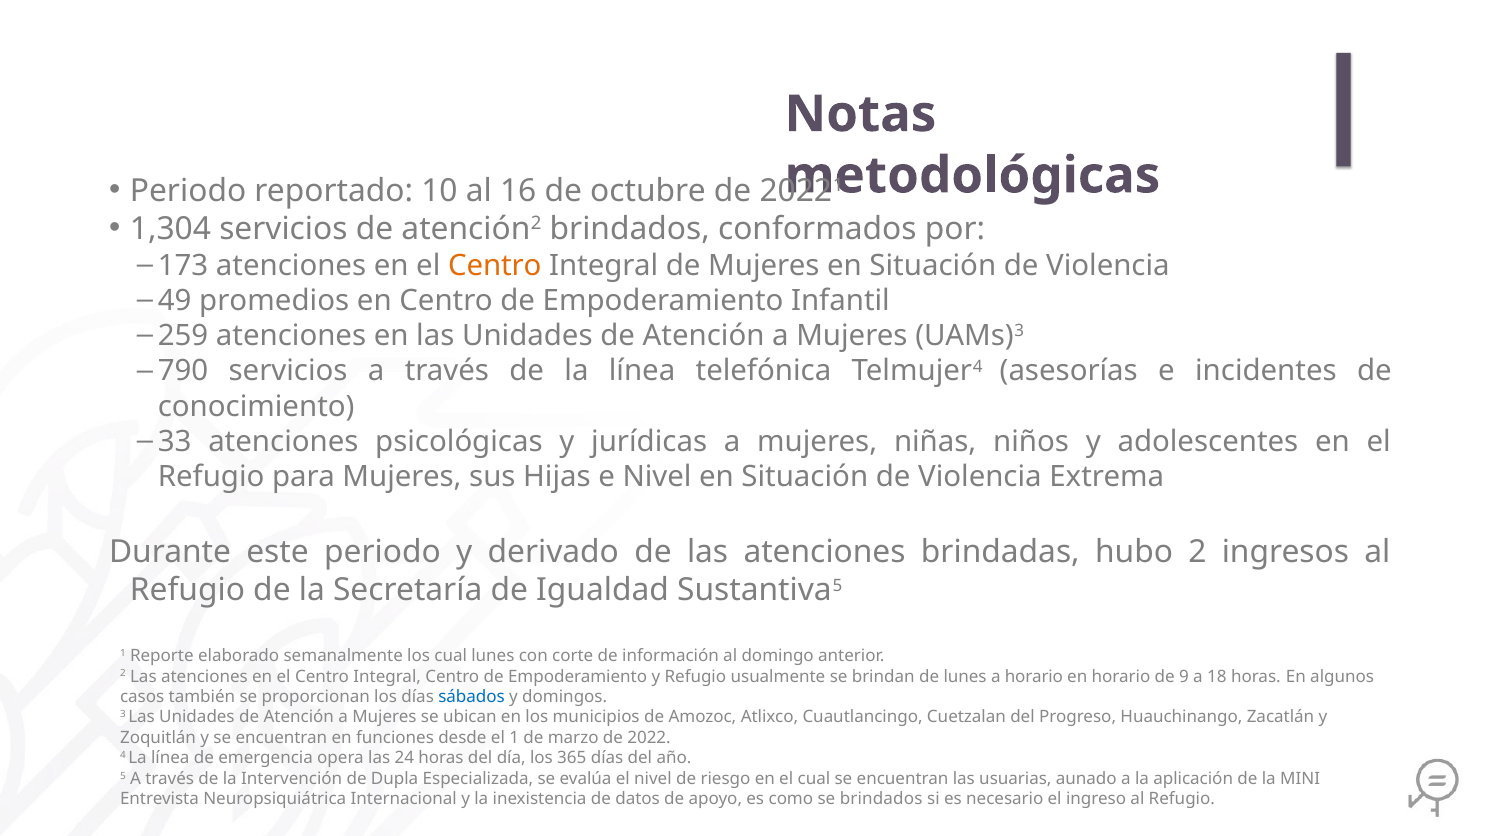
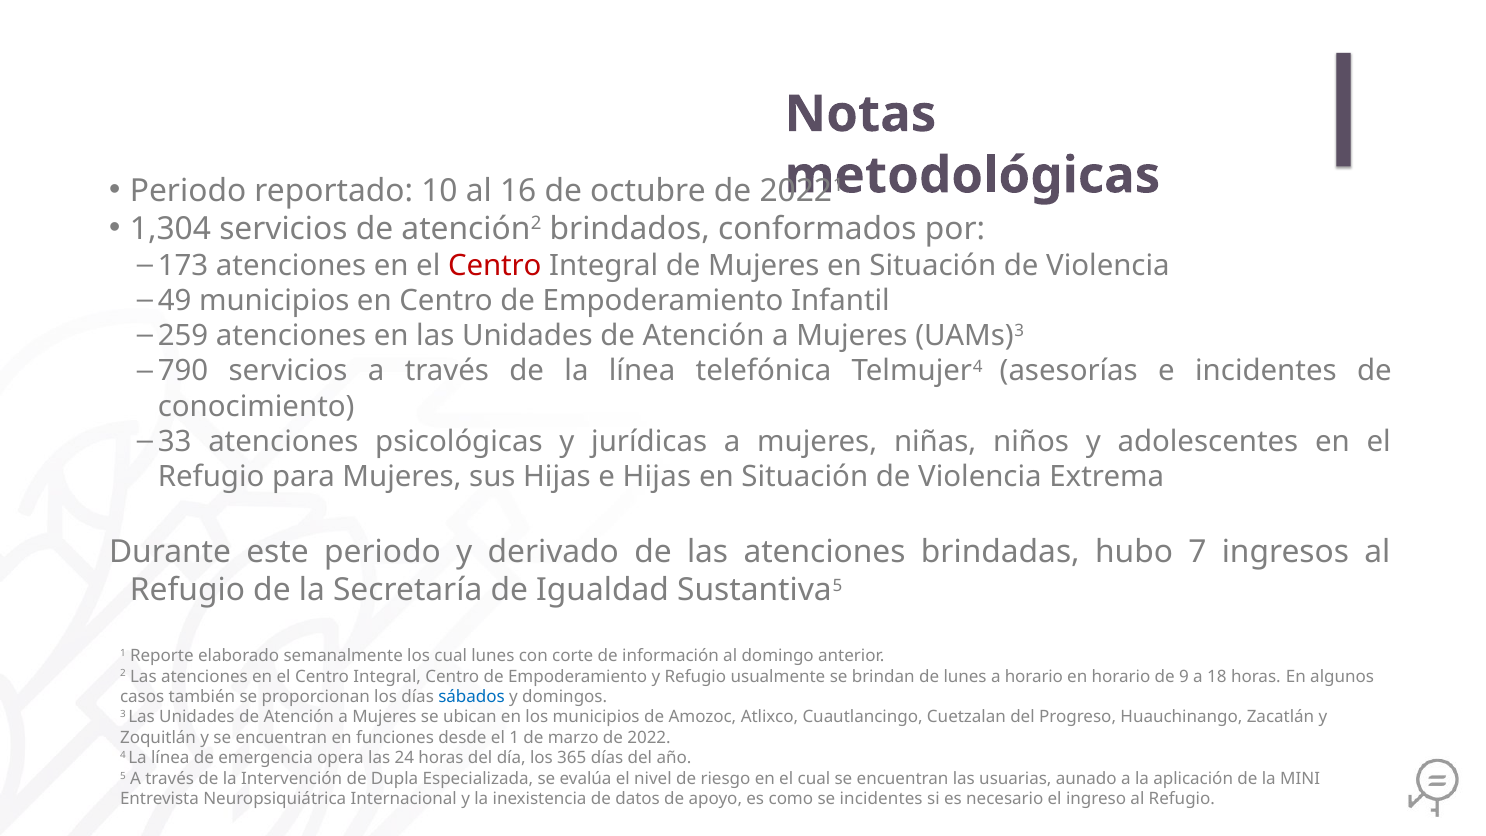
Centro colour: orange -> red (495, 265)
49 promedios: promedios -> municipios (274, 301)
e Nivel: Nivel -> Hijas (657, 477)
hubo 2: 2 -> 7 (1197, 552)
se brindados: brindados -> incidentes (881, 799)
